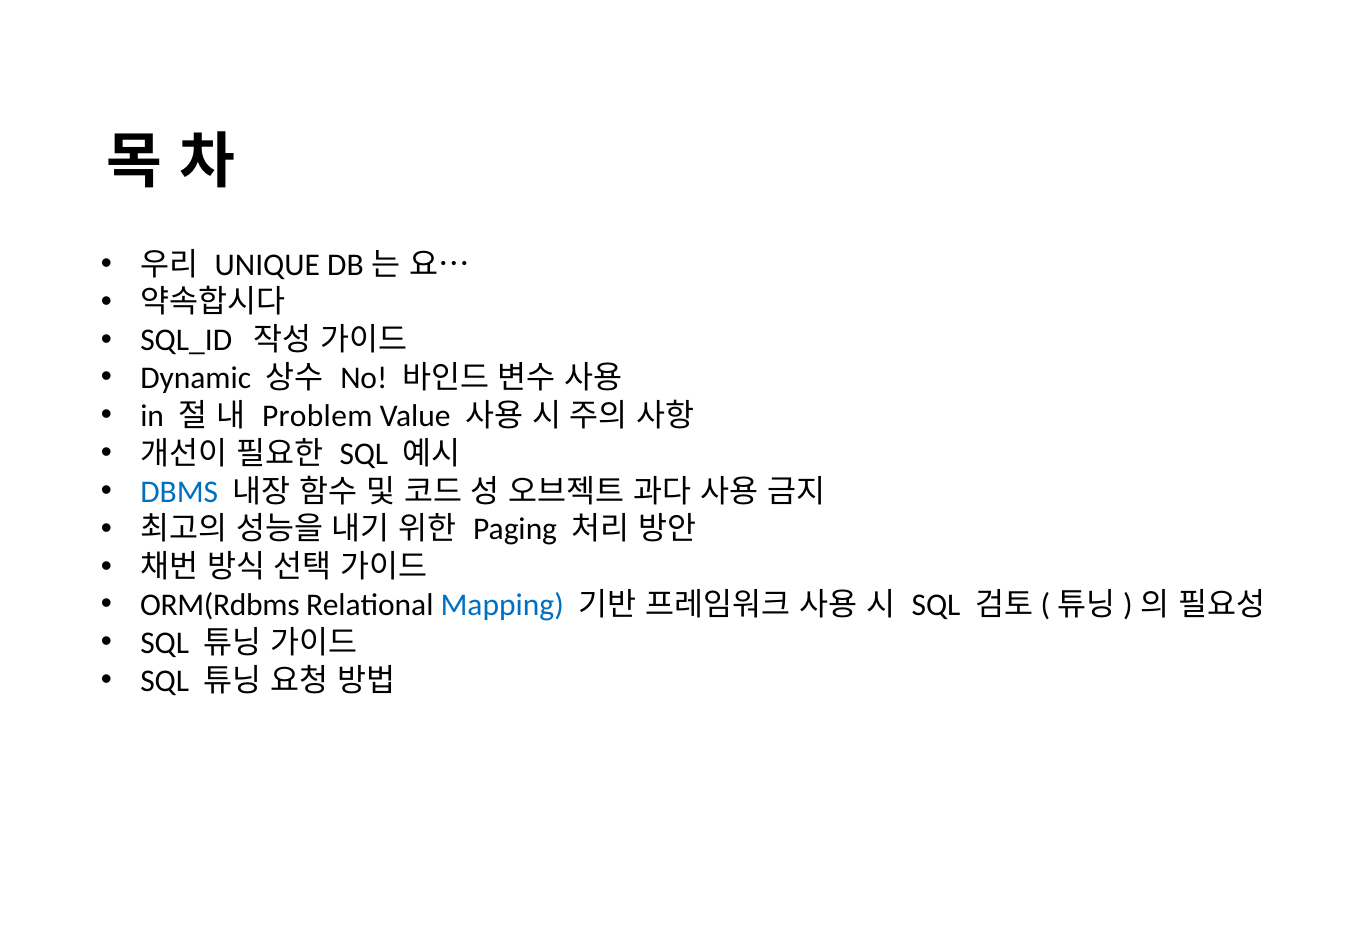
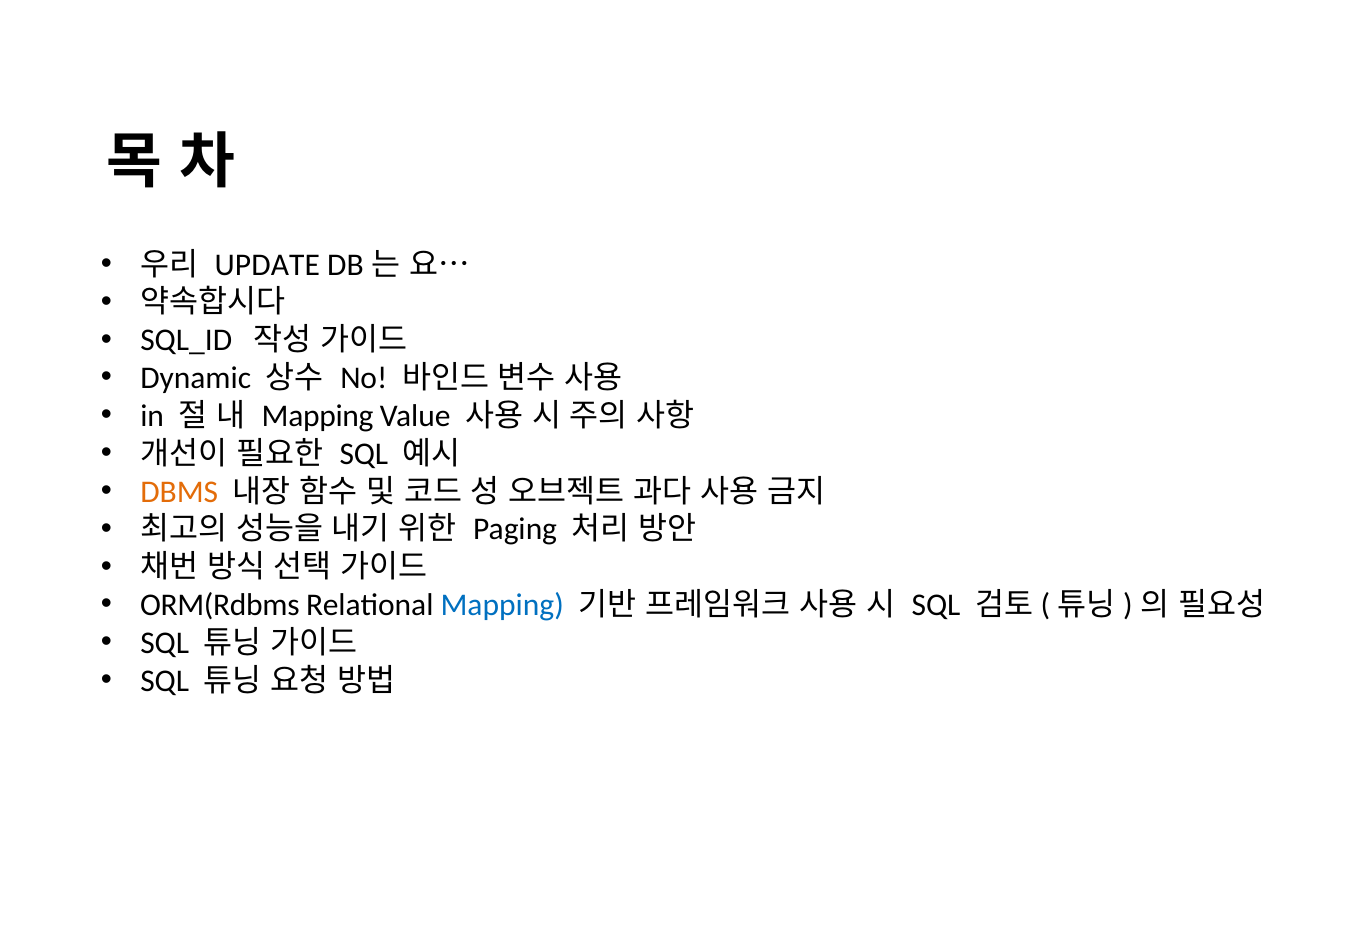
UNIQUE: UNIQUE -> UPDATE (267, 265)
Problem: Problem -> Mapping (318, 416)
DBMS colour: blue -> orange (179, 492)
